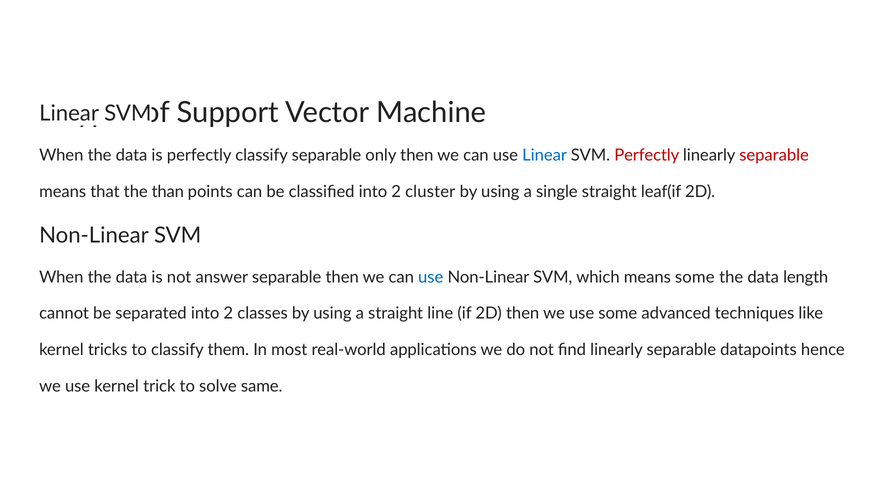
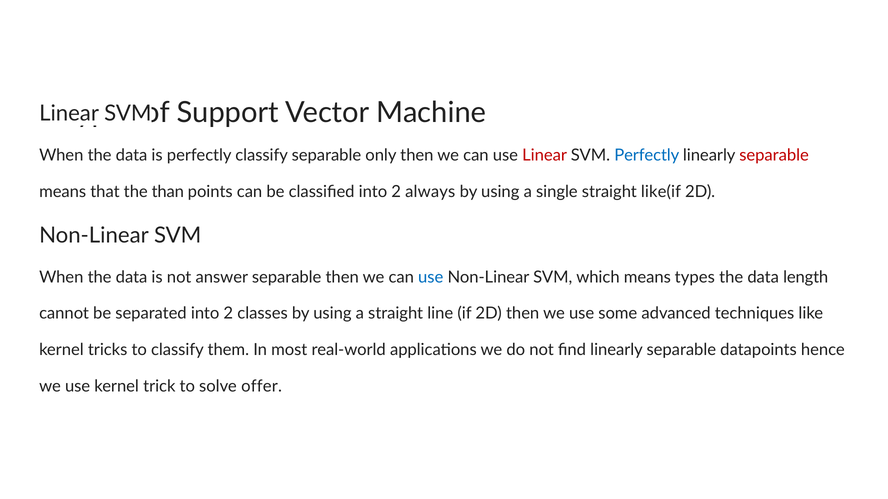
Linear colour: blue -> red (545, 155)
Perfectly colour: red -> blue (647, 155)
cluster: cluster -> always (430, 192)
leaf(if: leaf(if -> like(if (661, 192)
means some: some -> types (695, 277)
same: same -> offer (262, 387)
